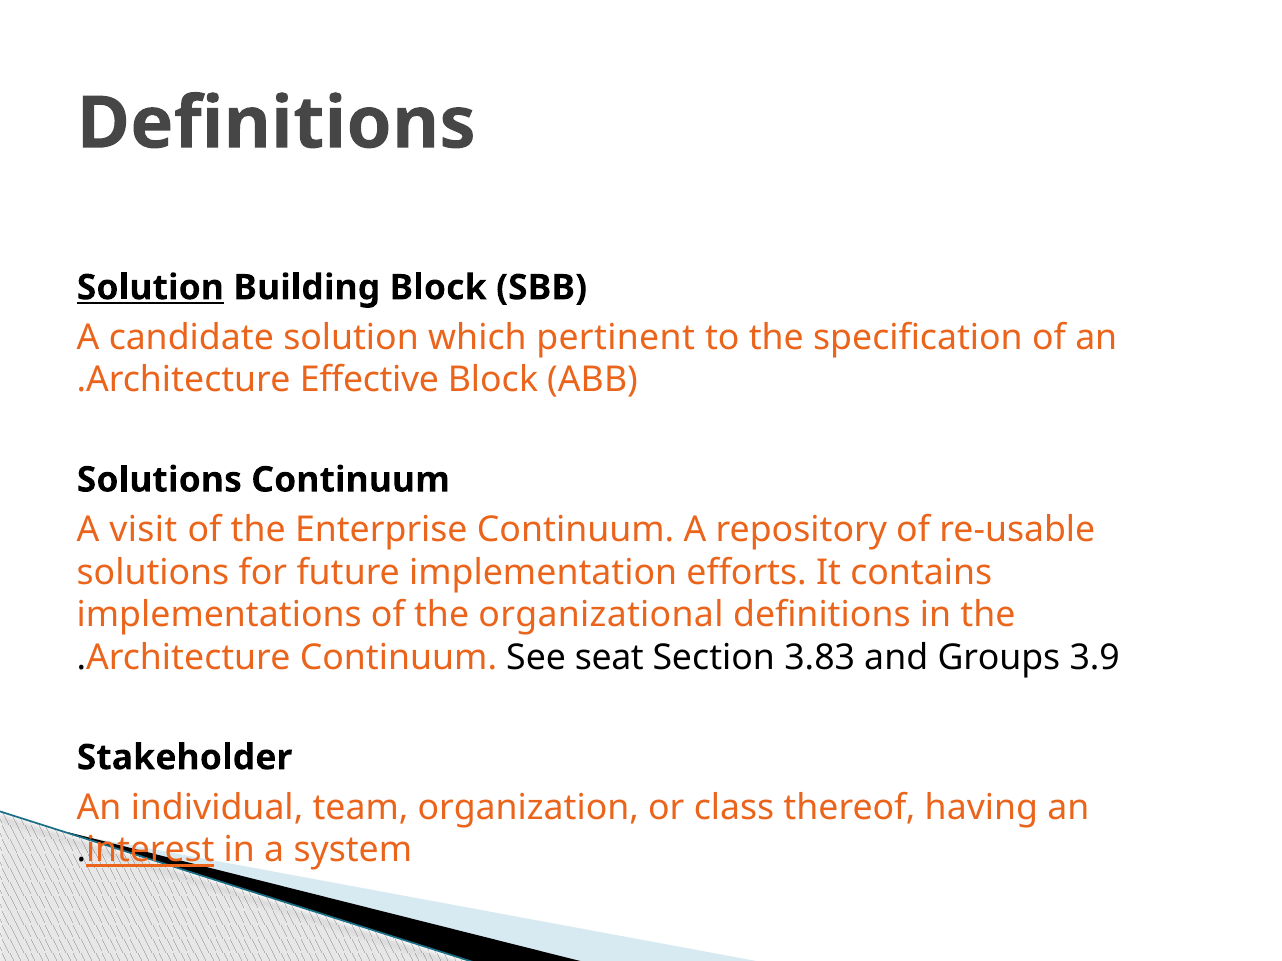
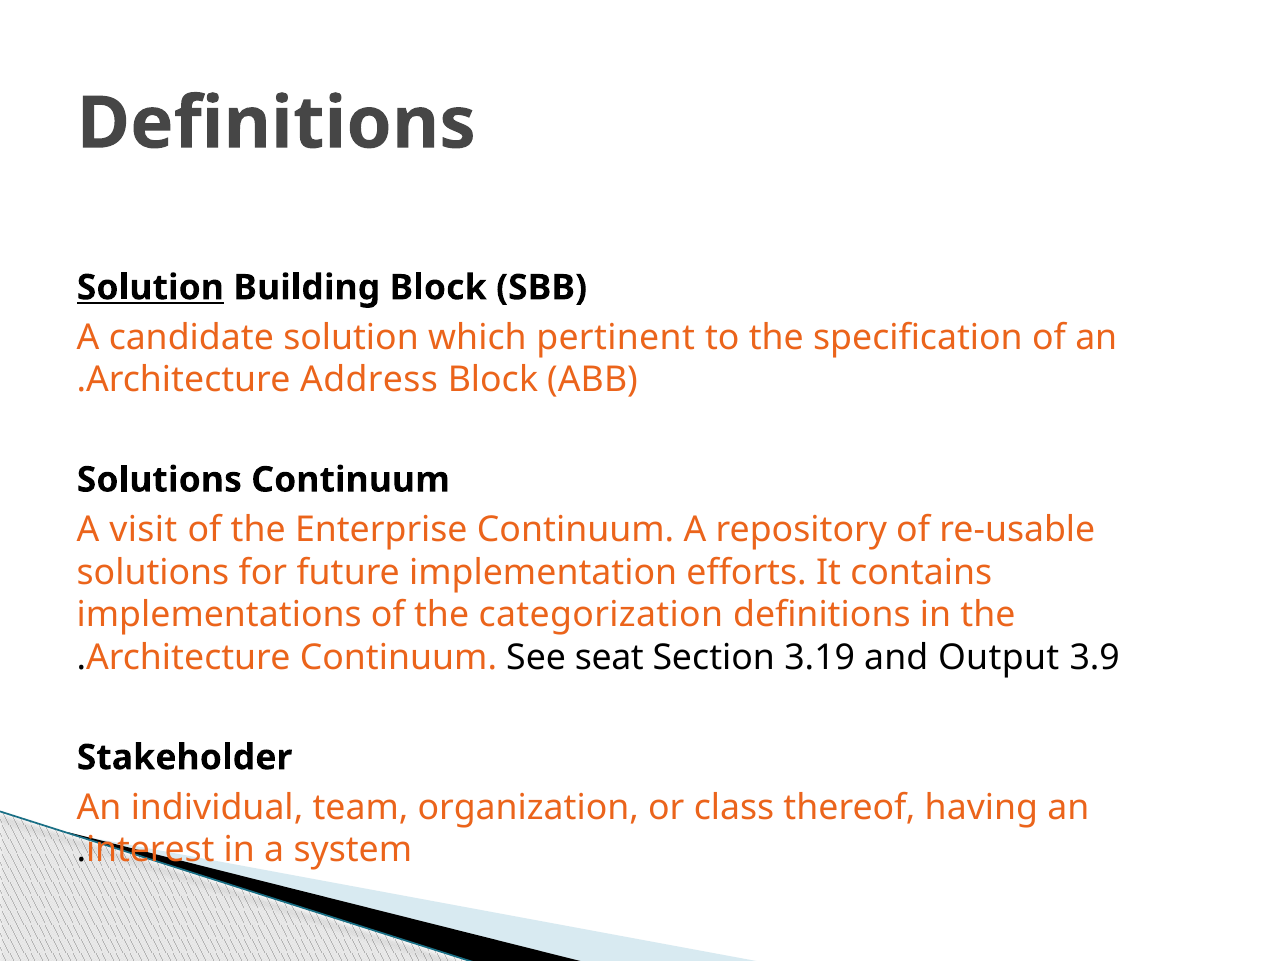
Effective: Effective -> Address (369, 380)
organizational: organizational -> categorization (601, 615)
3.83: 3.83 -> 3.19 (820, 658)
Groups: Groups -> Output (999, 658)
interest underline: present -> none (150, 851)
